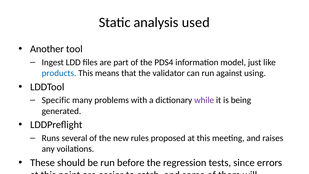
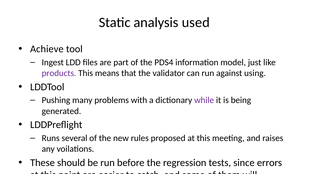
Another: Another -> Achieve (47, 49)
products colour: blue -> purple (59, 73)
Specific: Specific -> Pushing (56, 100)
